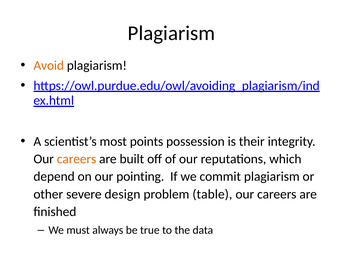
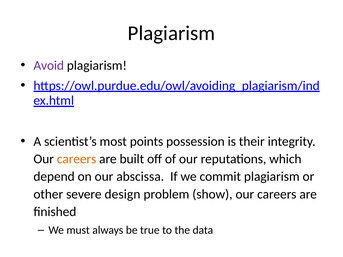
Avoid colour: orange -> purple (49, 65)
pointing: pointing -> abscissa (140, 177)
table: table -> show (212, 194)
